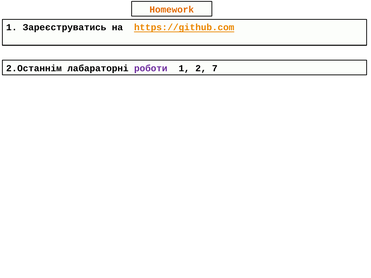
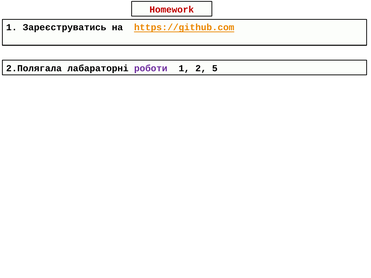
Homework colour: orange -> red (172, 9)
2.Останнім: 2.Останнім -> 2.Полягала (34, 68)
7: 7 -> 5 (215, 68)
